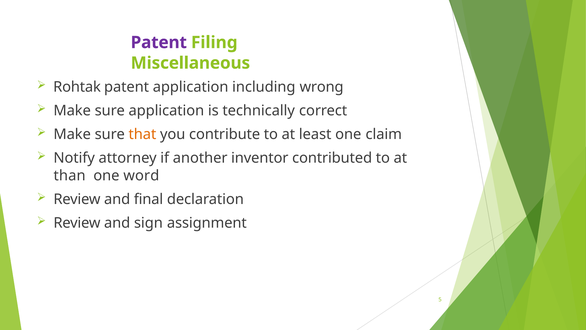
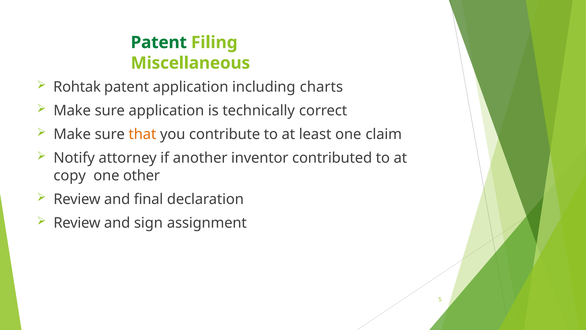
Patent colour: purple -> green (159, 42)
wrong: wrong -> charts (321, 87)
than: than -> copy (70, 175)
word: word -> other (141, 175)
